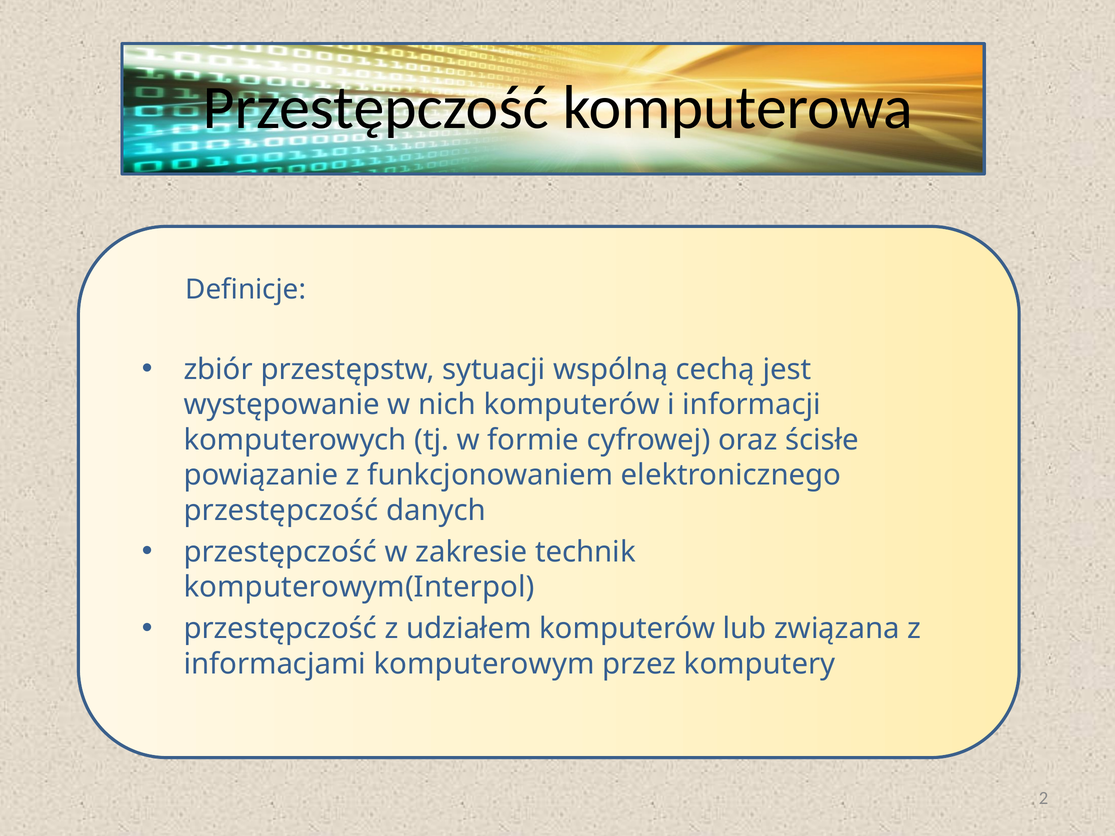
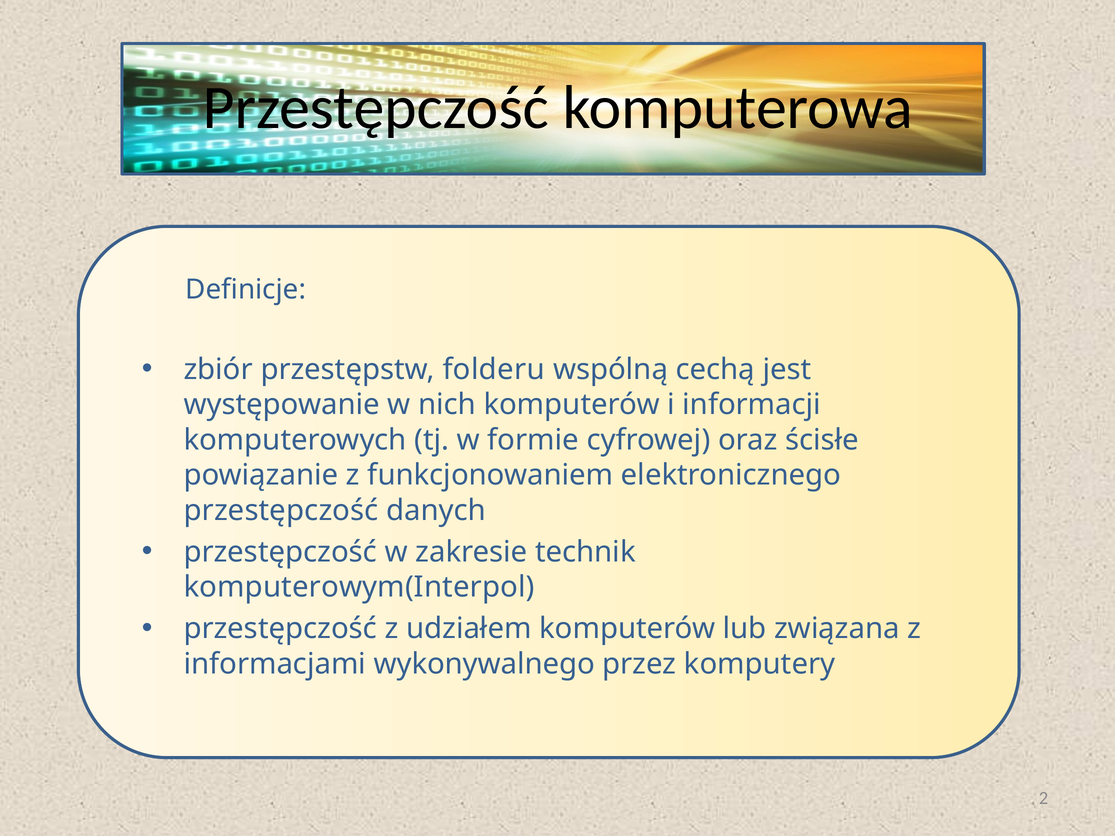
sytuacji: sytuacji -> folderu (494, 369)
komputerowym: komputerowym -> wykonywalnego (484, 664)
